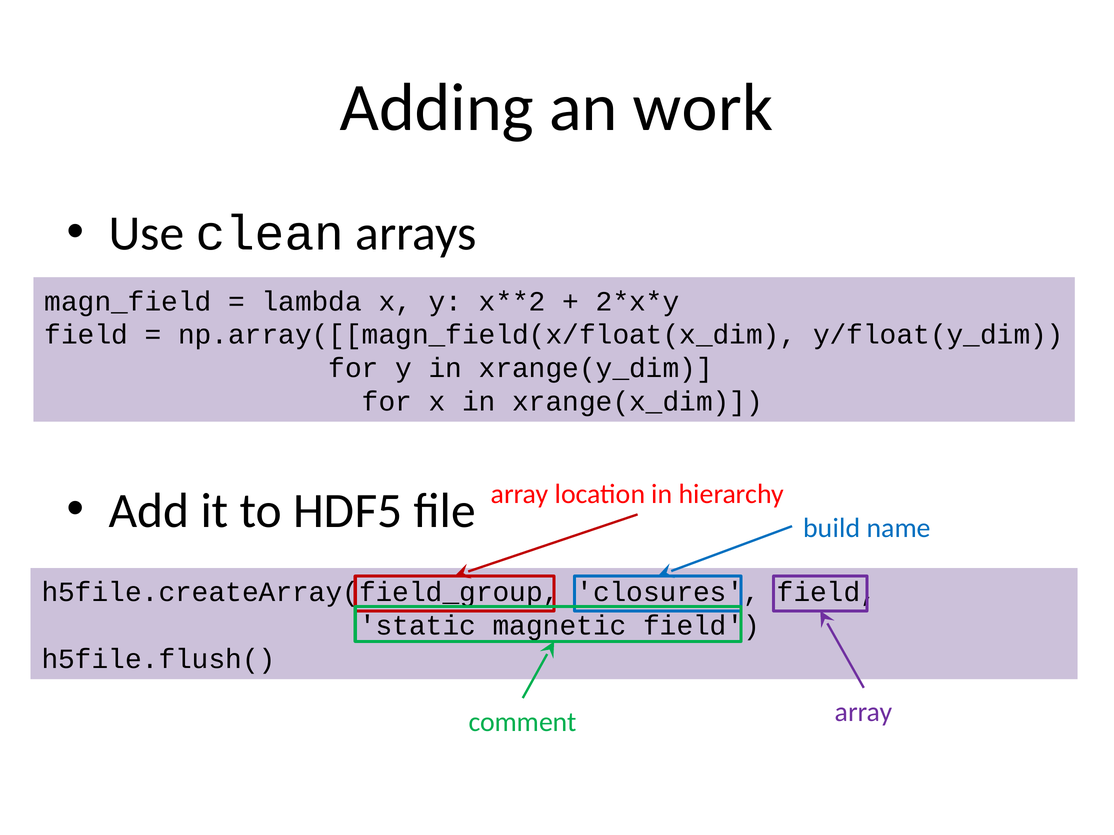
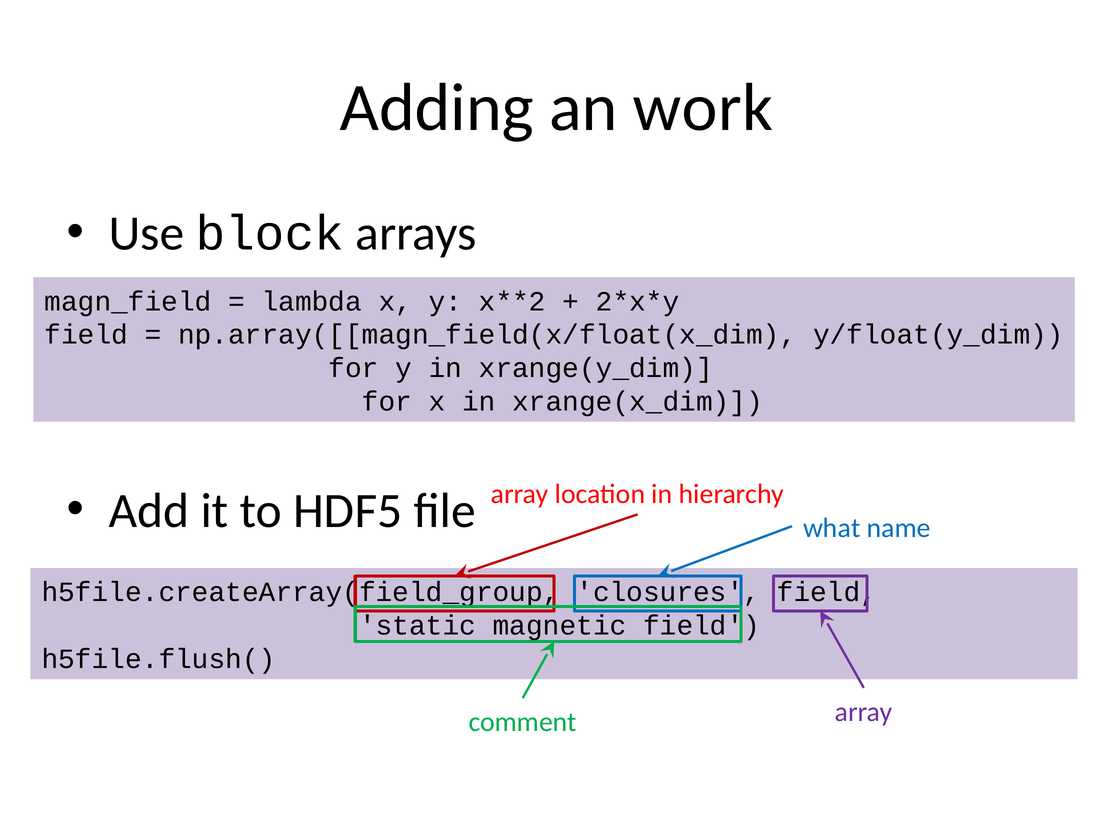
clean: clean -> block (270, 234)
build: build -> what (832, 528)
